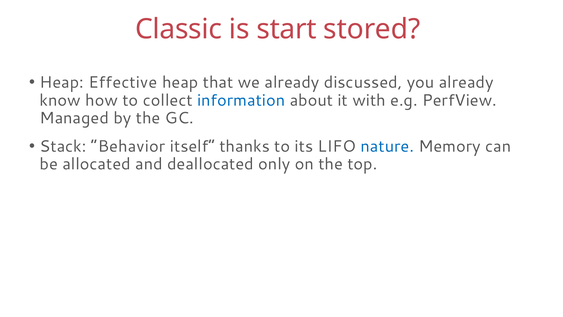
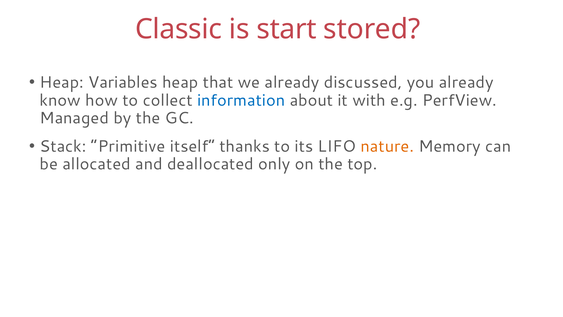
Effective: Effective -> Variables (123, 82)
Behavior: Behavior -> Primitive (128, 146)
nature colour: blue -> orange (387, 146)
